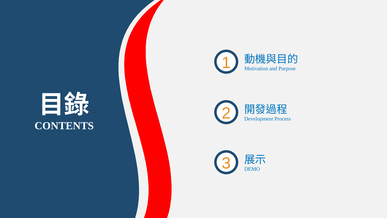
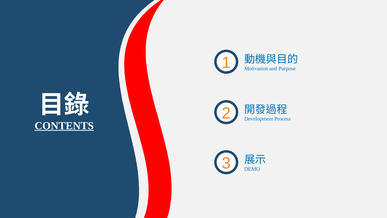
CONTENTS underline: none -> present (64, 126)
